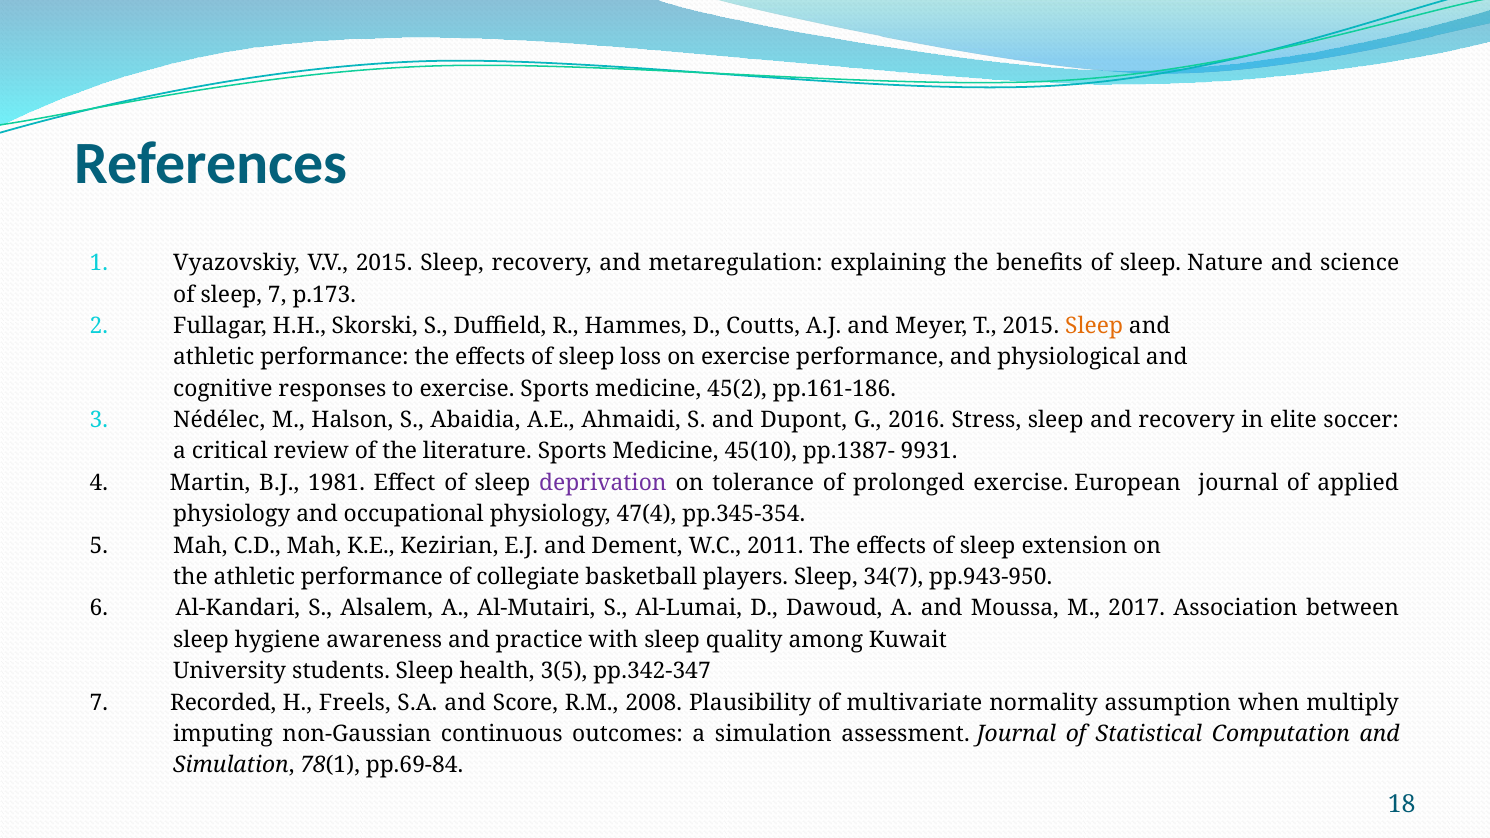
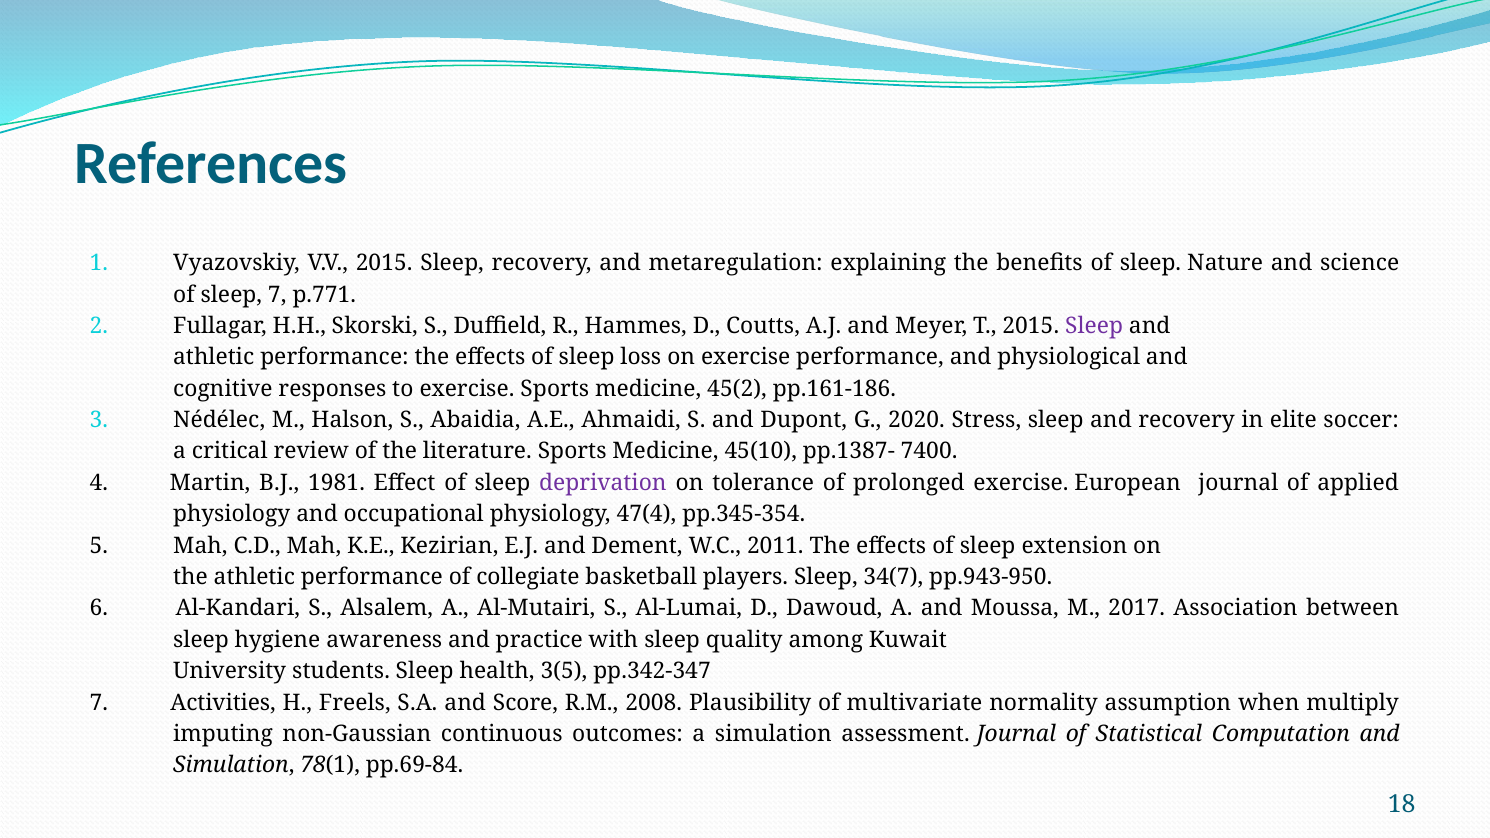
p.173: p.173 -> p.771 (324, 295)
Sleep colour: orange -> purple (1094, 326)
2016: 2016 -> 2020 (916, 420)
9931: 9931 -> 7400 (929, 452)
Recorded: Recorded -> Activities (223, 703)
